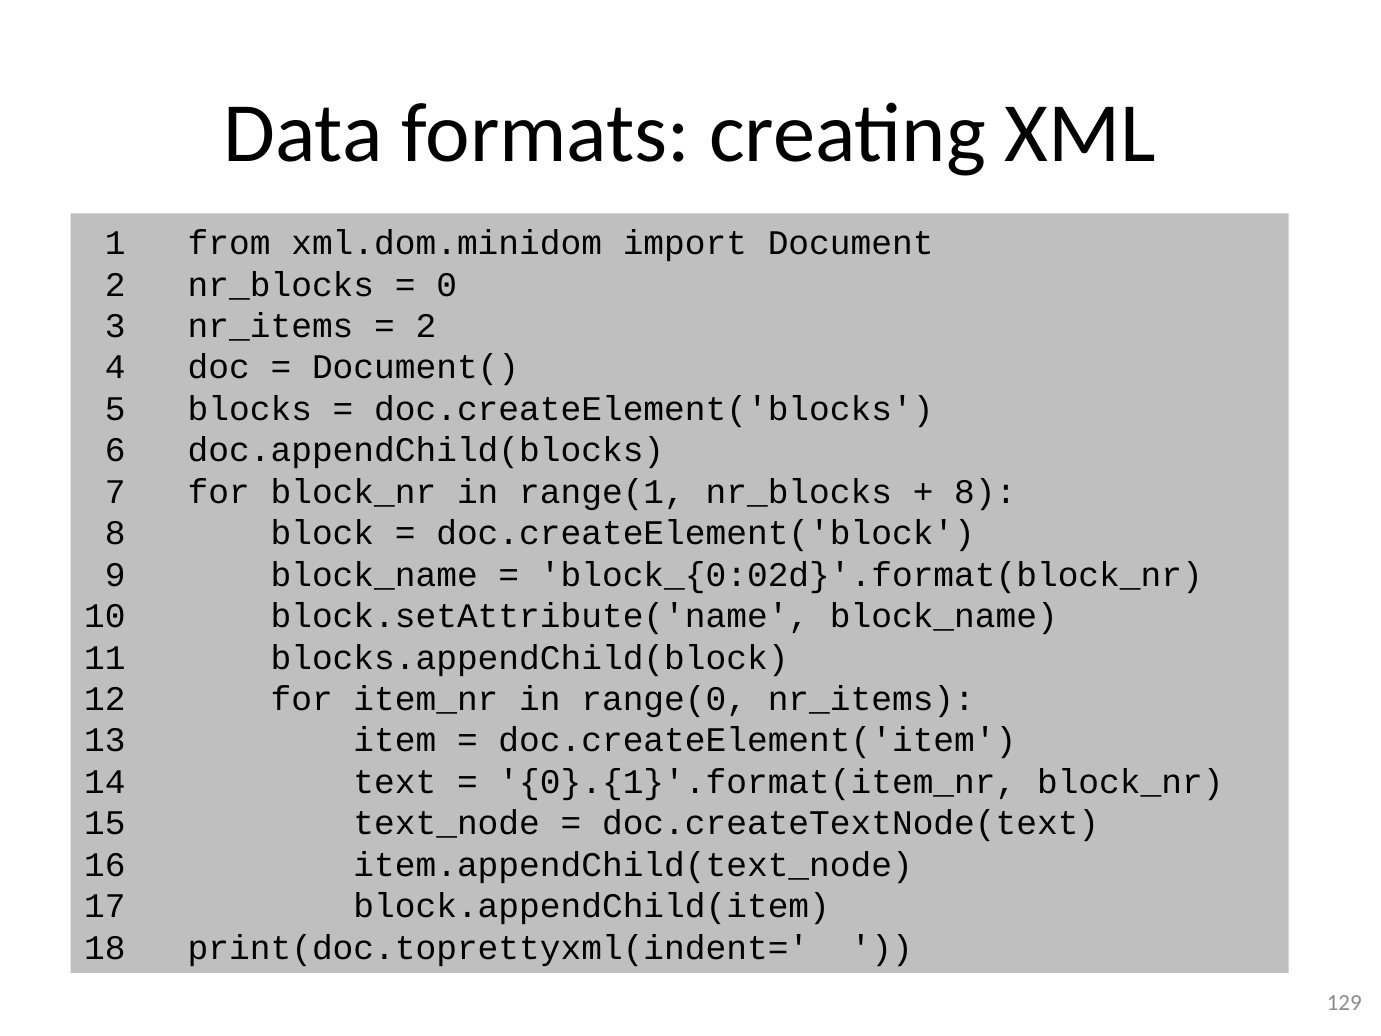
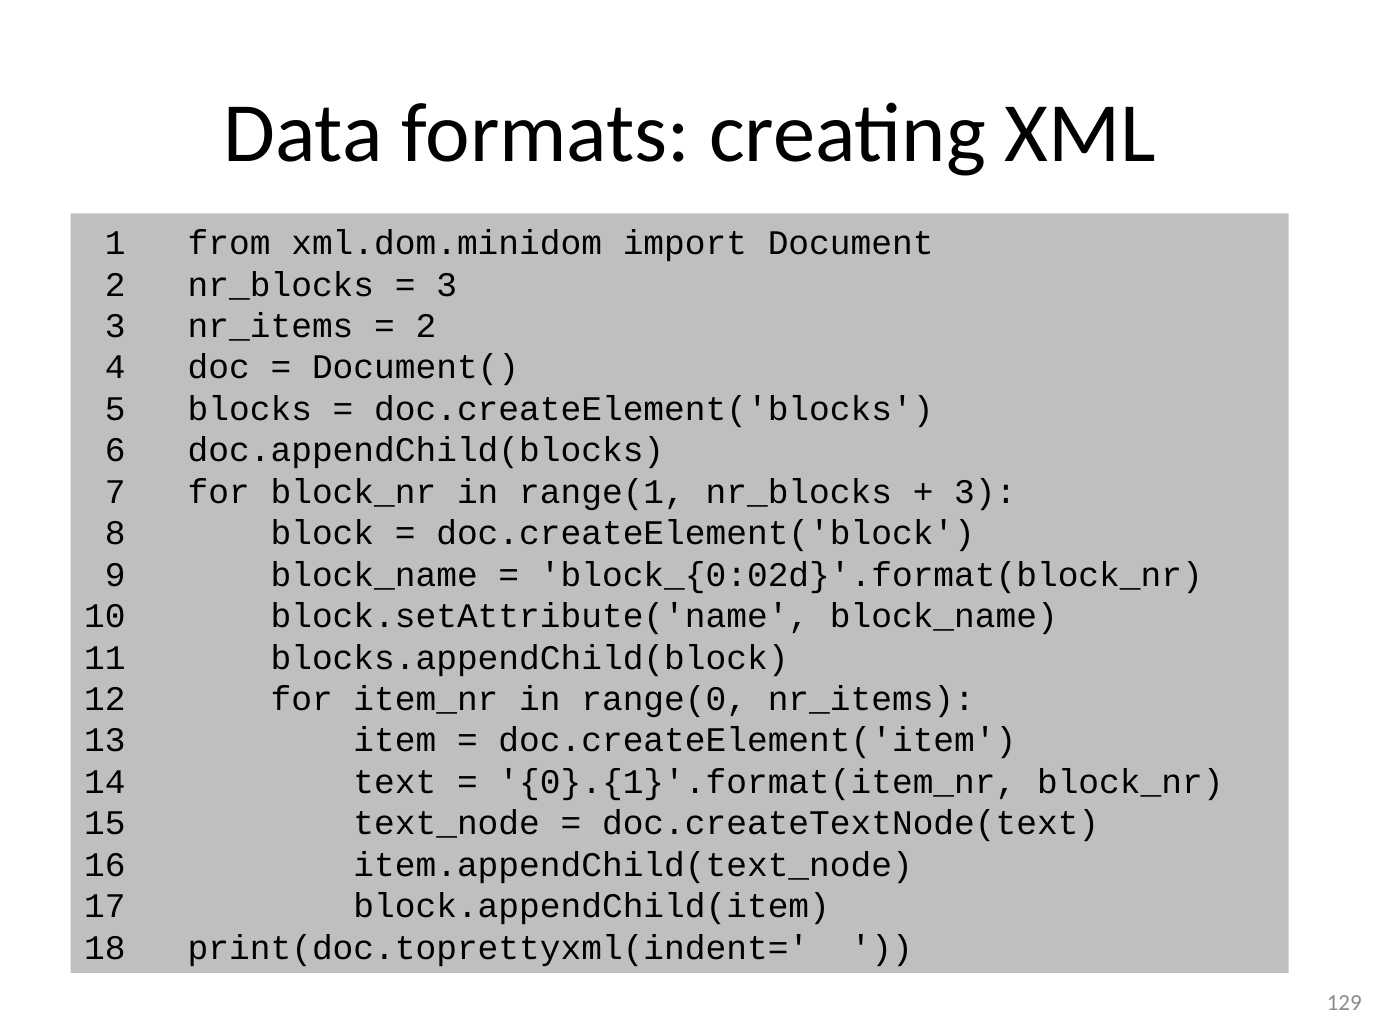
0: 0 -> 3 (447, 285)
8: 8 -> 3 (985, 492)
